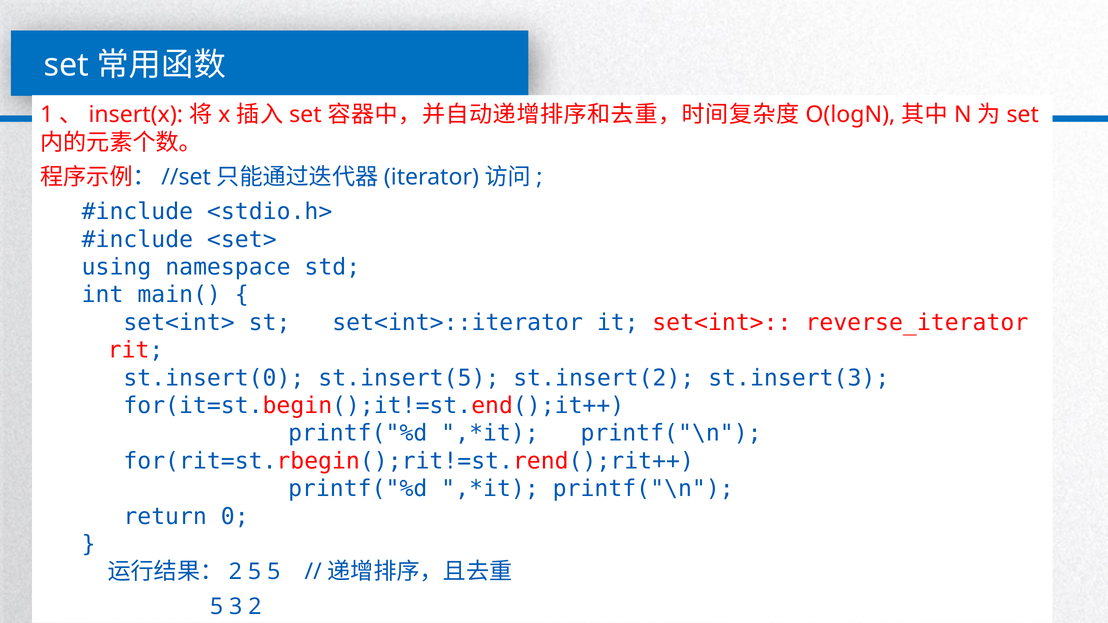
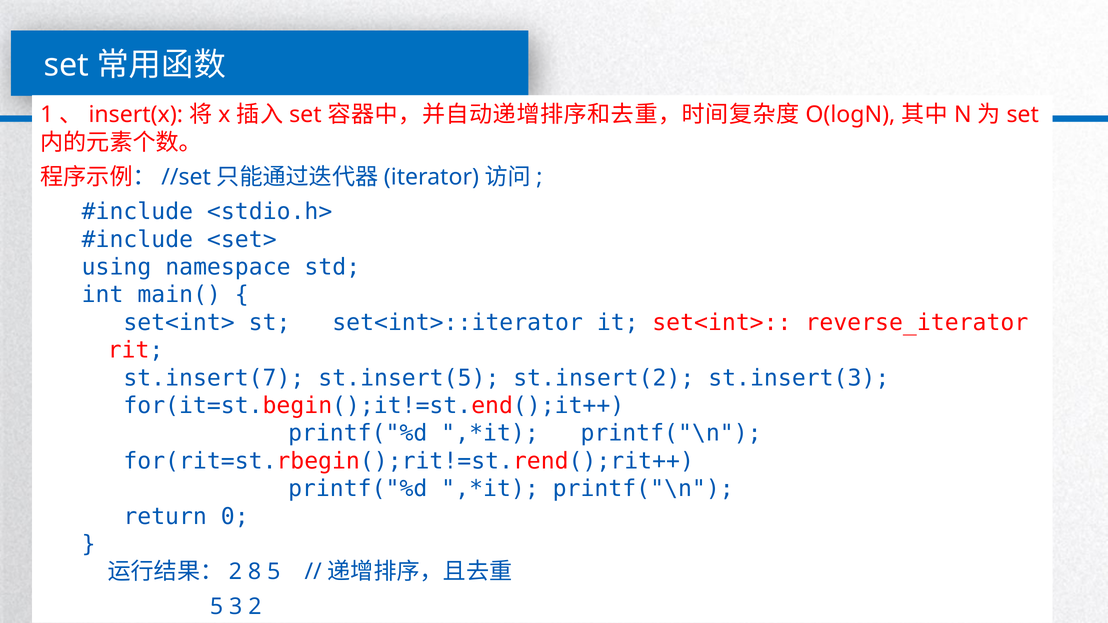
st.insert(0: st.insert(0 -> st.insert(7 (214, 378)
2 5: 5 -> 8 (255, 572)
